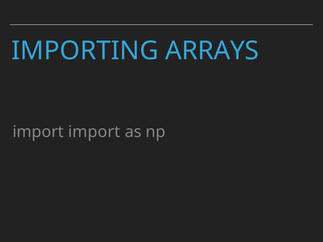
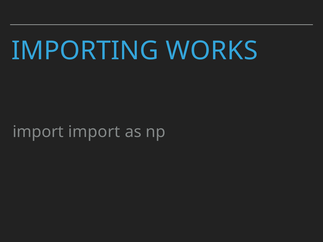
ARRAYS: ARRAYS -> WORKS (212, 51)
